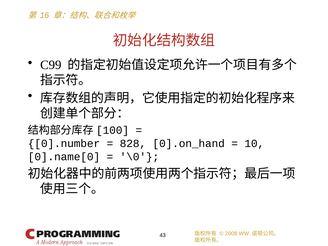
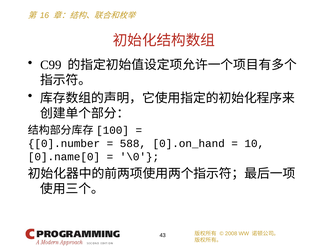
828: 828 -> 588 (133, 144)
